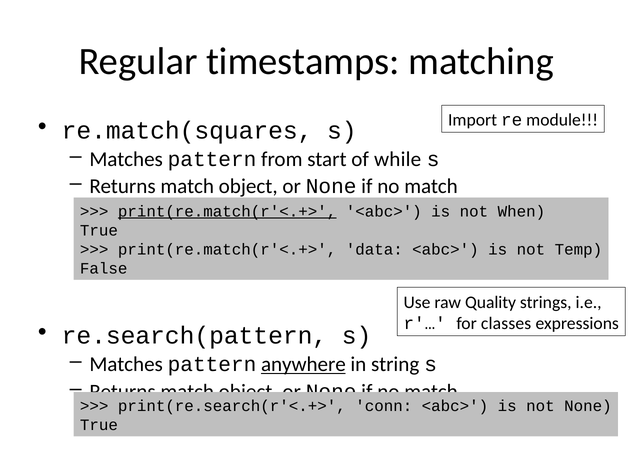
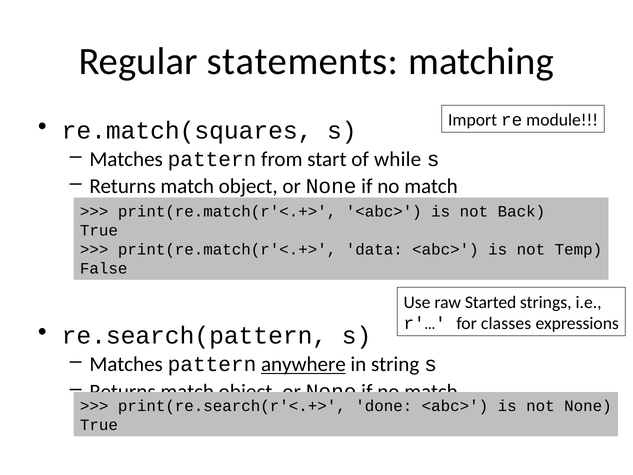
timestamps: timestamps -> statements (303, 61)
print(re.match(r'<.+> underline: present -> none (227, 211)
When: When -> Back (521, 211)
Quality: Quality -> Started (491, 302)
conn: conn -> done (384, 406)
